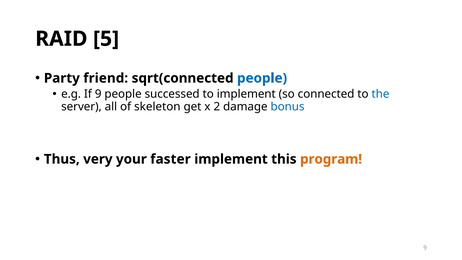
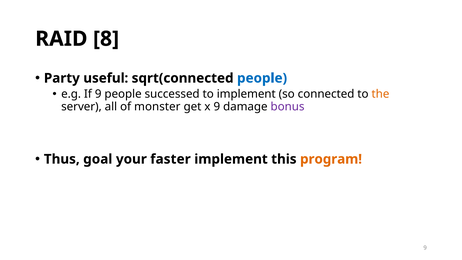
5: 5 -> 8 (106, 39)
friend: friend -> useful (106, 78)
the colour: blue -> orange (380, 94)
skeleton: skeleton -> monster (157, 107)
x 2: 2 -> 9 (217, 107)
bonus colour: blue -> purple (288, 107)
very: very -> goal (98, 159)
